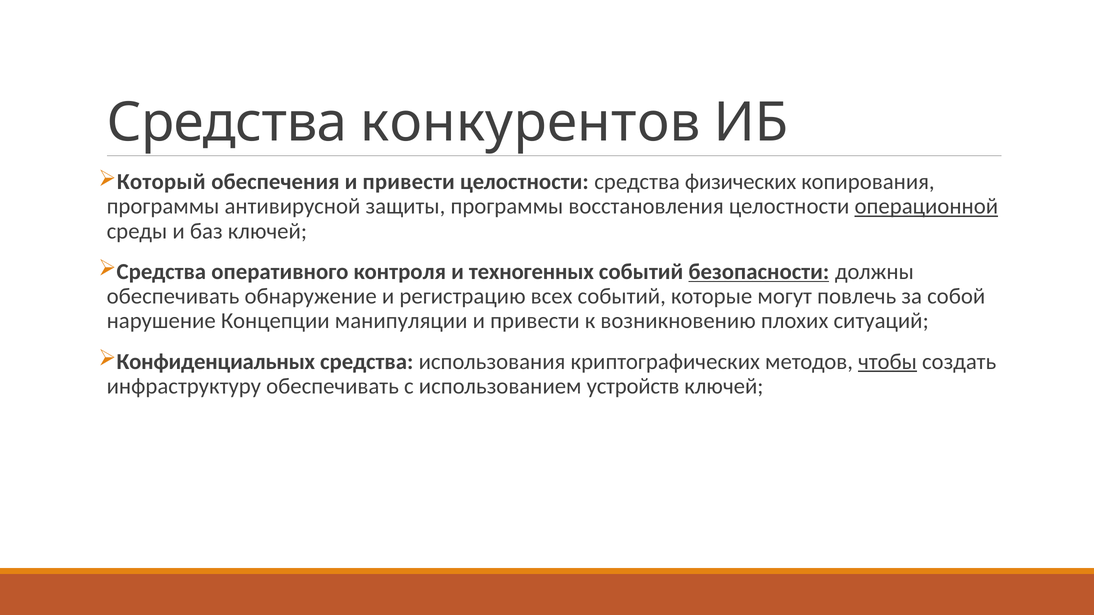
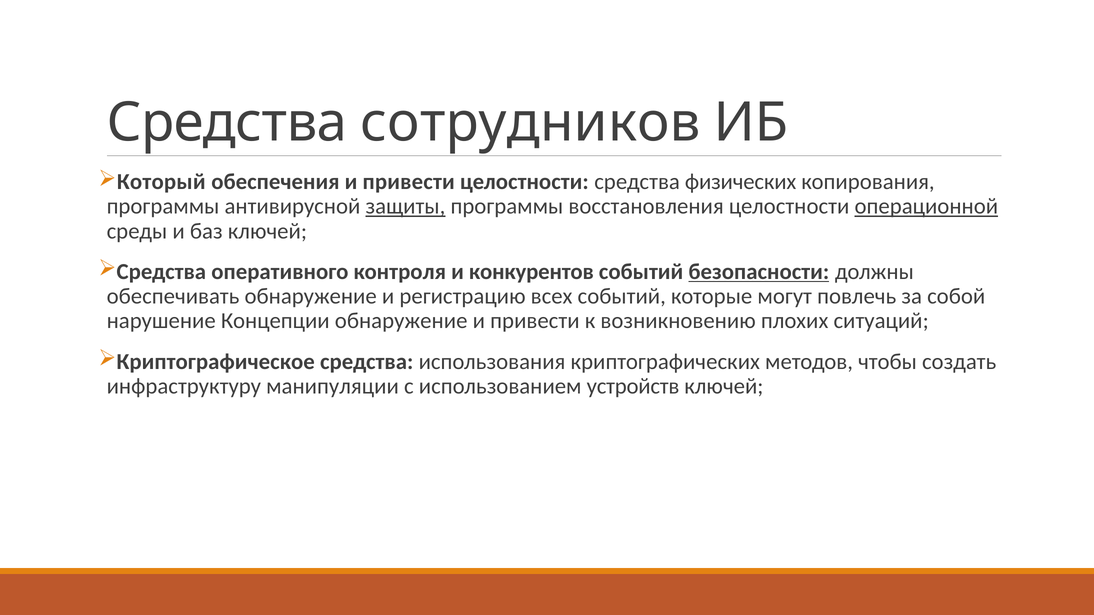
конкурентов: конкурентов -> сотрудников (531, 123)
защиты underline: none -> present (405, 207)
техногенных: техногенных -> конкурентов (531, 272)
Концепции манипуляции: манипуляции -> обнаружение (401, 321)
Конфиденциальных: Конфиденциальных -> Криптографическое (216, 362)
чтобы underline: present -> none (888, 362)
инфраструктуру обеспечивать: обеспечивать -> манипуляции (332, 386)
